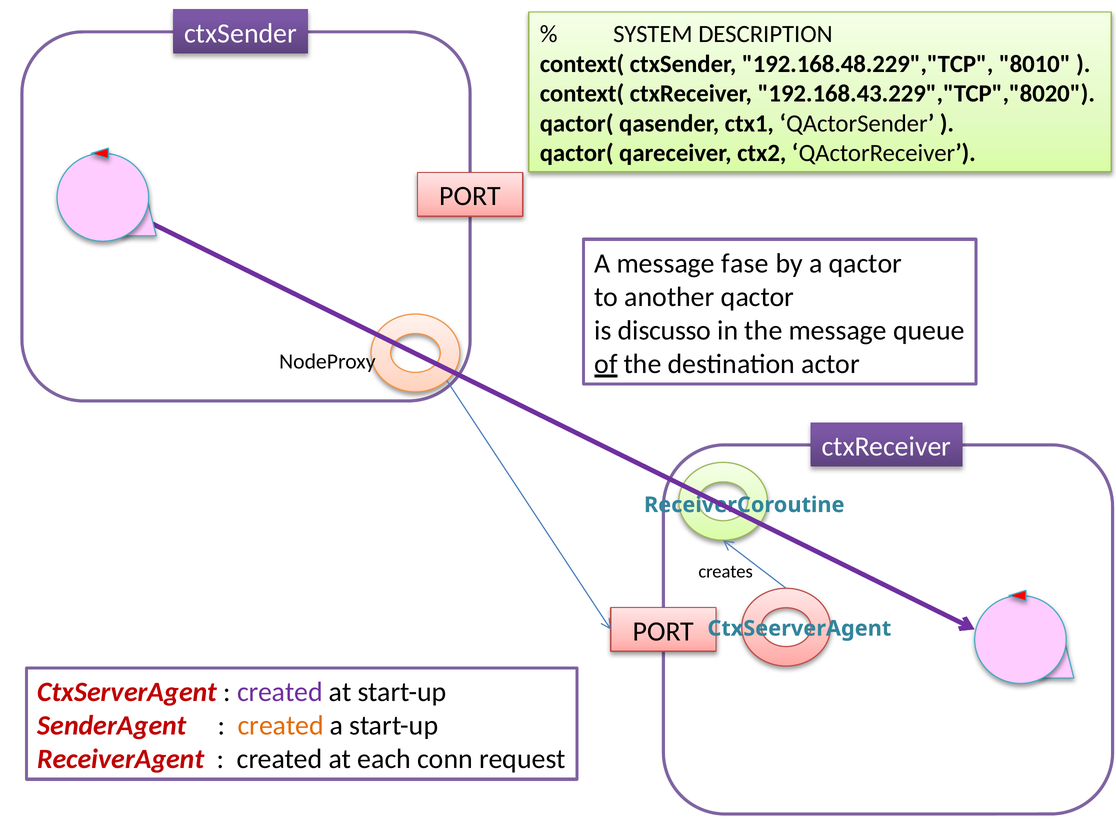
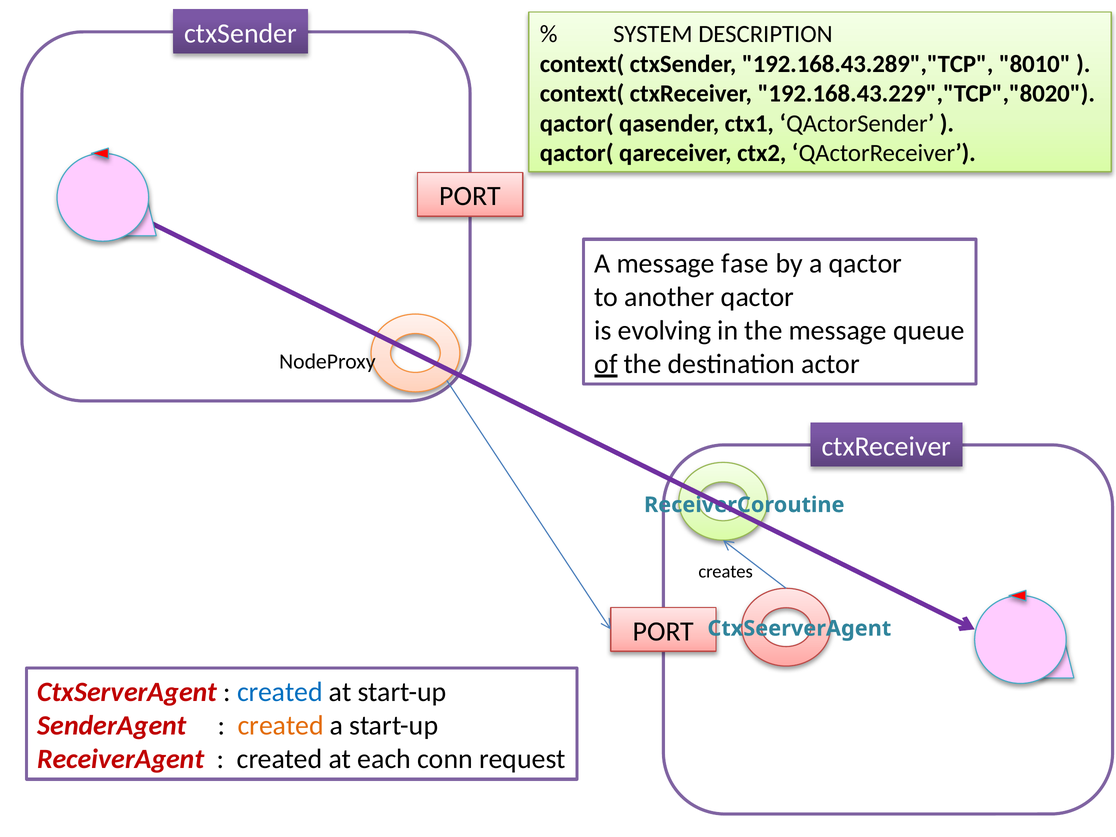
192.168.48.229","TCP: 192.168.48.229","TCP -> 192.168.43.289","TCP (868, 64)
discusso: discusso -> evolving (665, 330)
created colour: purple -> blue (280, 692)
